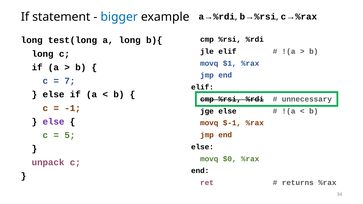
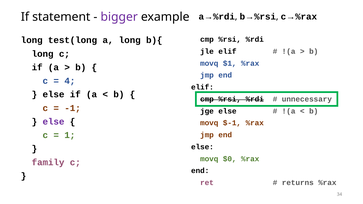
bigger colour: blue -> purple (119, 17)
7: 7 -> 4 (70, 81)
5: 5 -> 1 (70, 135)
unpack: unpack -> family (48, 162)
